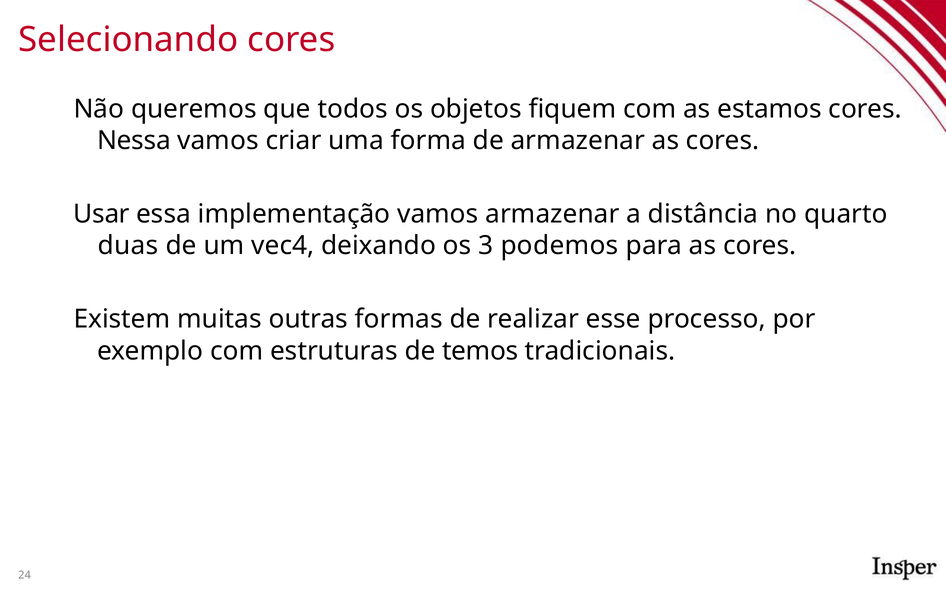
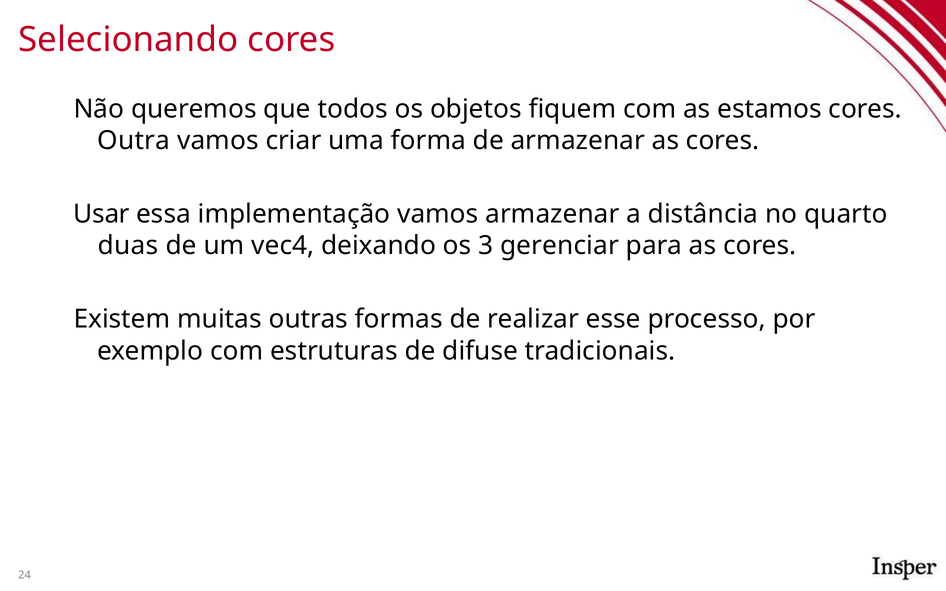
Nessa: Nessa -> Outra (134, 141)
podemos: podemos -> gerenciar (559, 246)
temos: temos -> difuse (480, 351)
